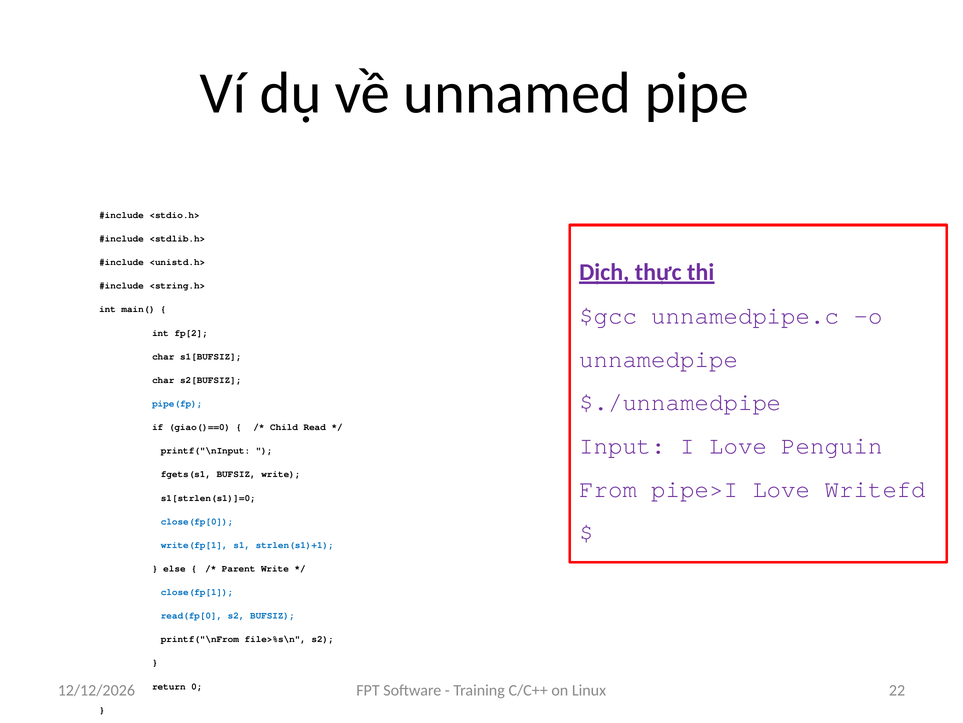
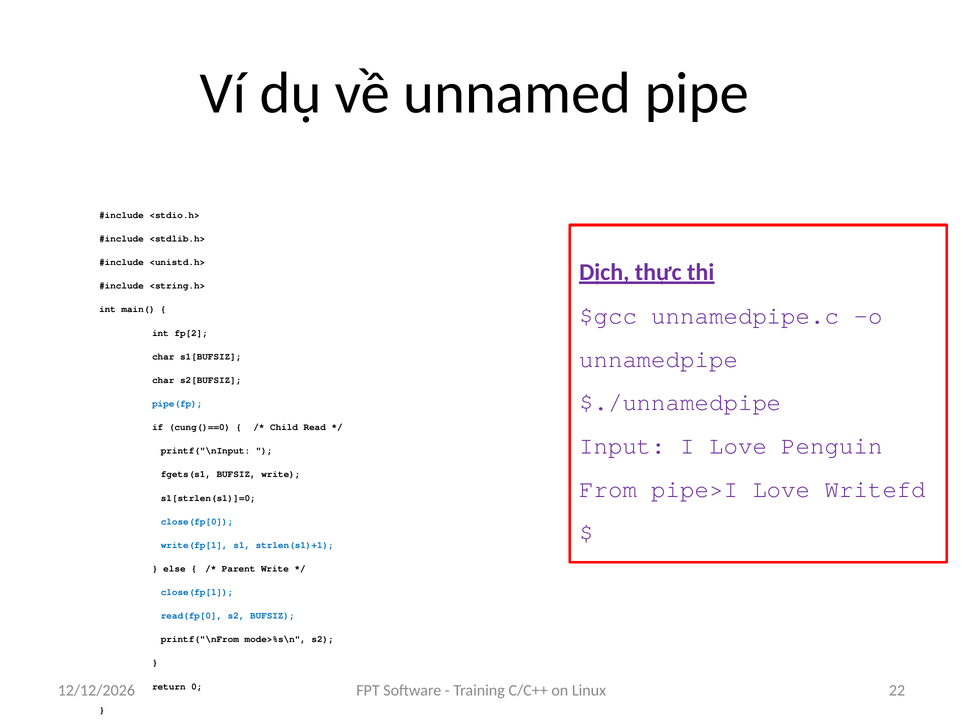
giao()==0: giao()==0 -> cung()==0 (200, 427)
file>%s\n: file>%s\n -> mode>%s\n (275, 639)
